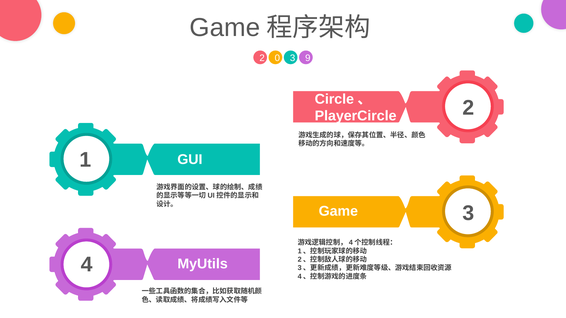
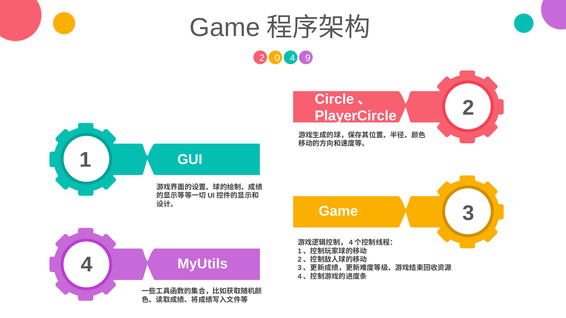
0 3: 3 -> 4 (293, 58)
